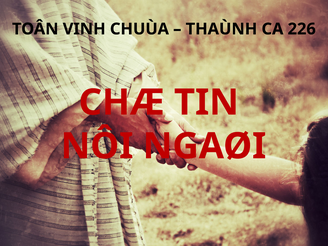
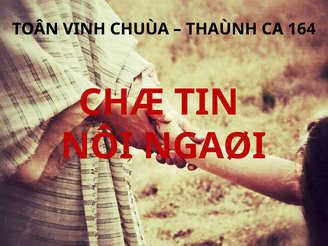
226: 226 -> 164 (302, 29)
